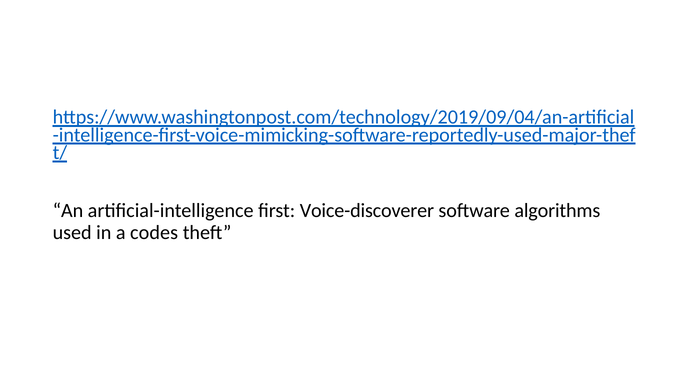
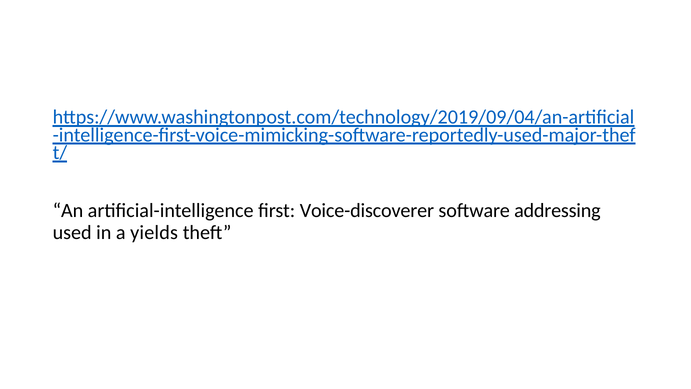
algorithms: algorithms -> addressing (557, 211)
codes: codes -> yields (154, 232)
